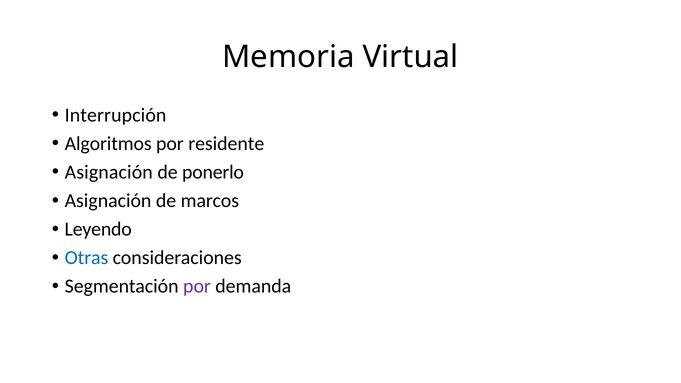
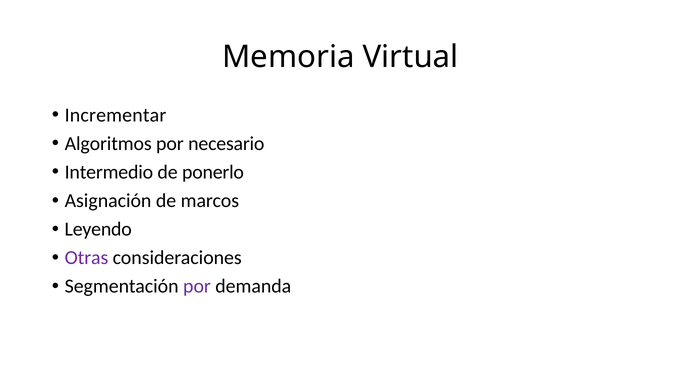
Interrupción: Interrupción -> Incrementar (116, 115)
residente: residente -> necesario (226, 144)
Asignación: Asignación -> Intermedio (109, 172)
Otras colour: blue -> purple (86, 258)
